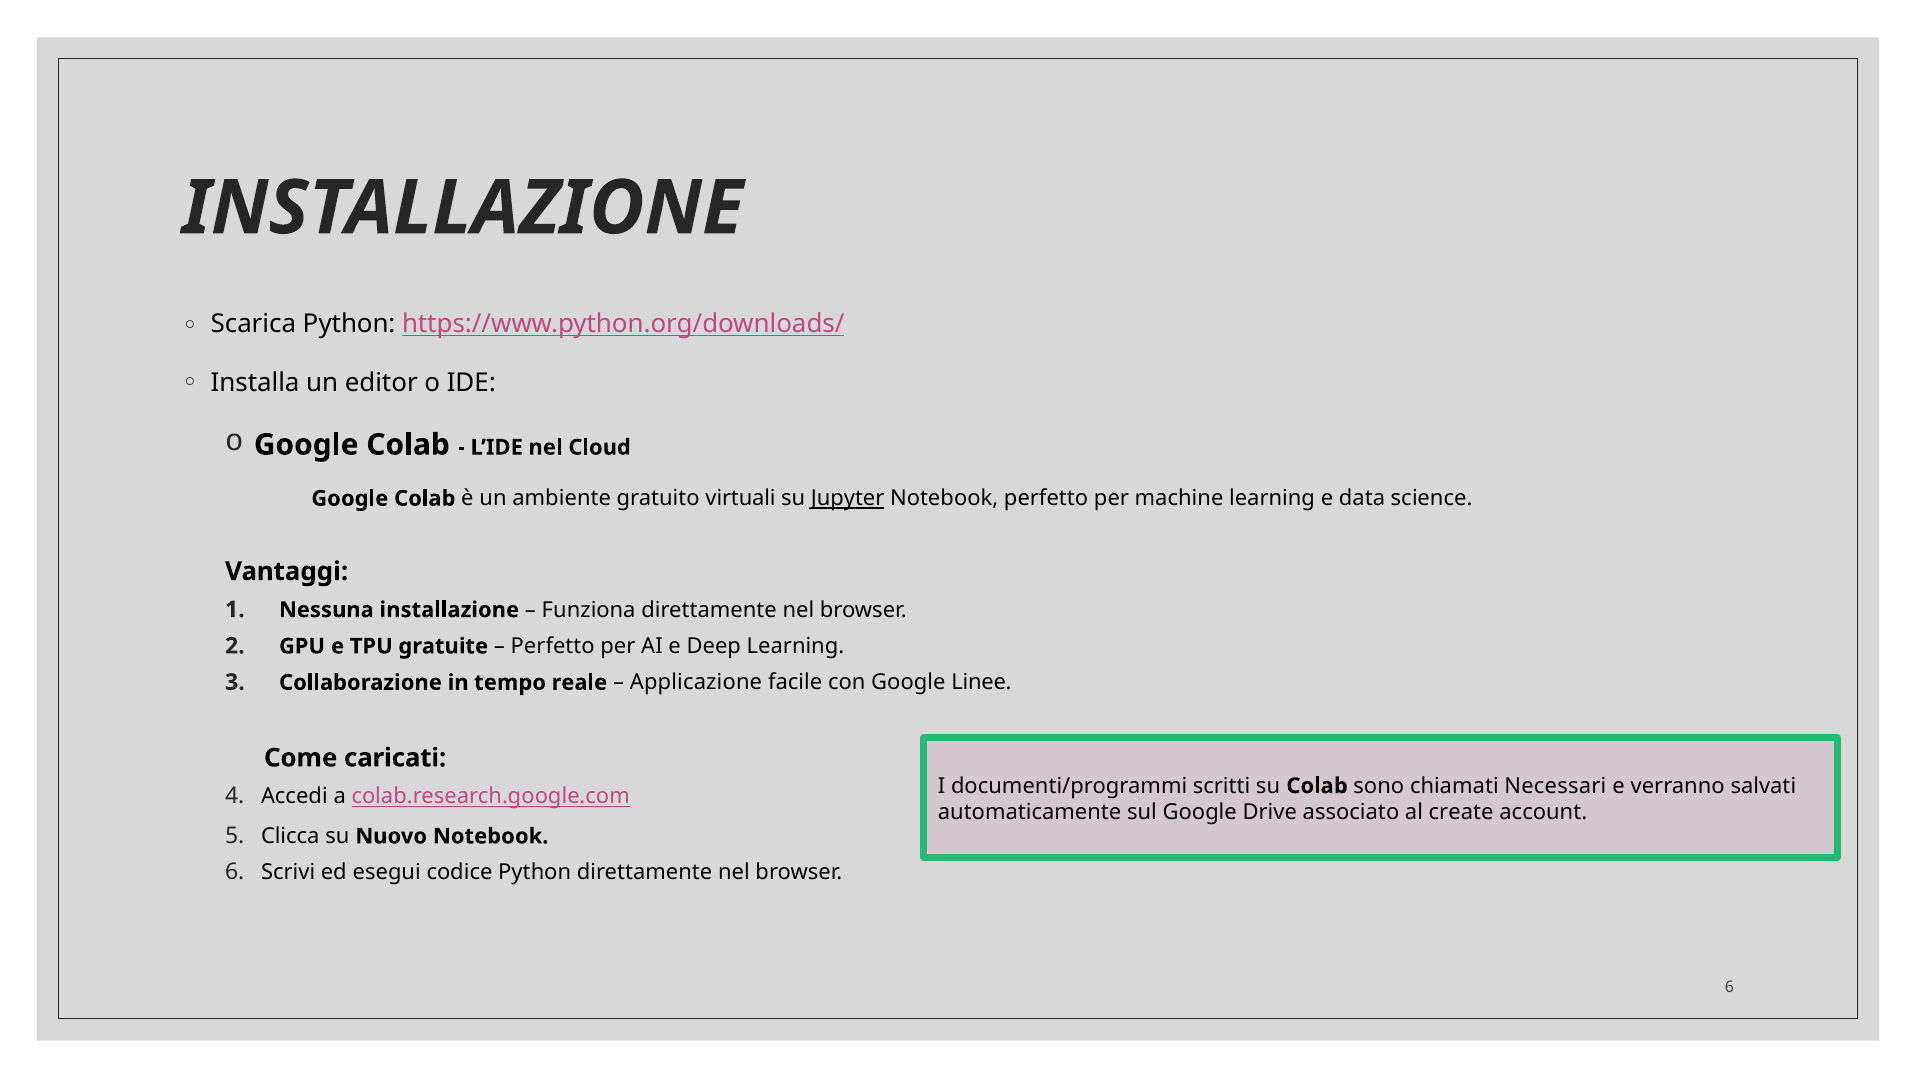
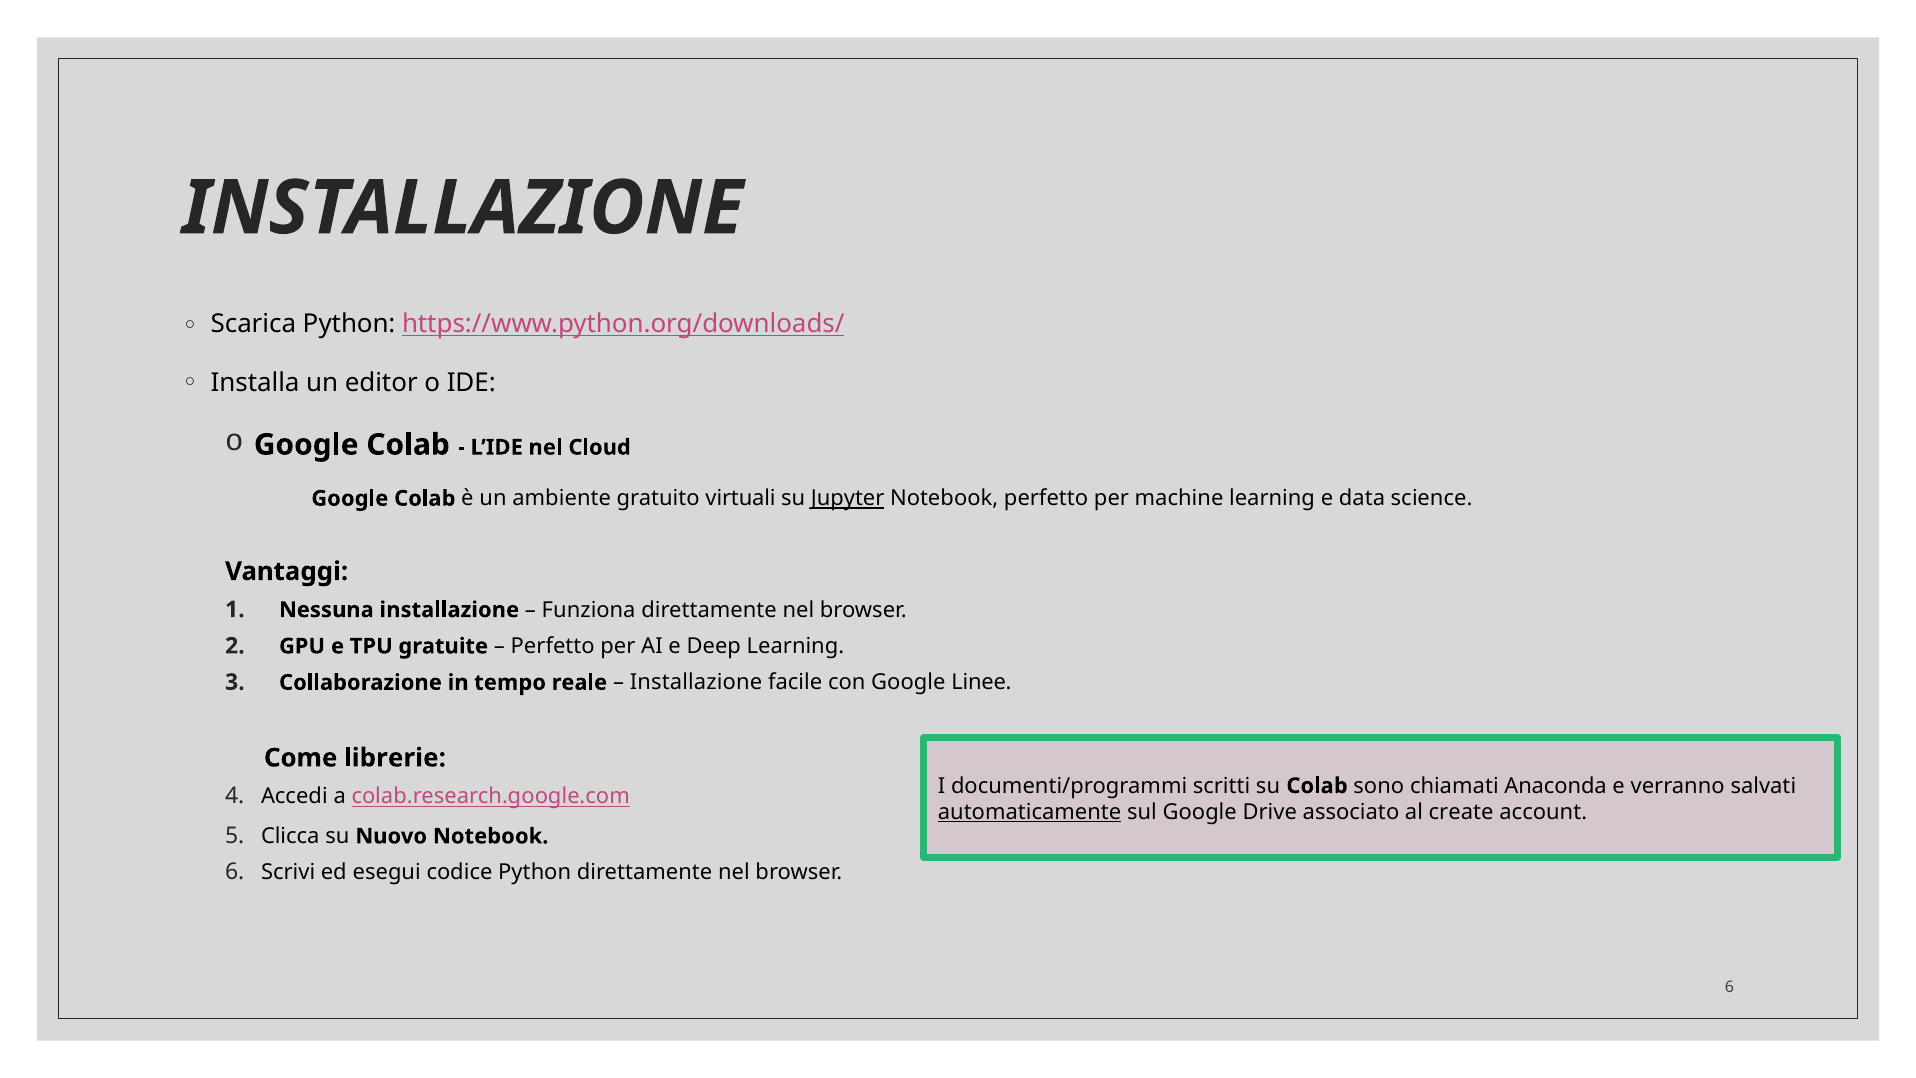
Applicazione: Applicazione -> Installazione (696, 682)
caricati: caricati -> librerie (395, 758)
Necessari: Necessari -> Anaconda (1556, 786)
automaticamente underline: none -> present (1030, 812)
